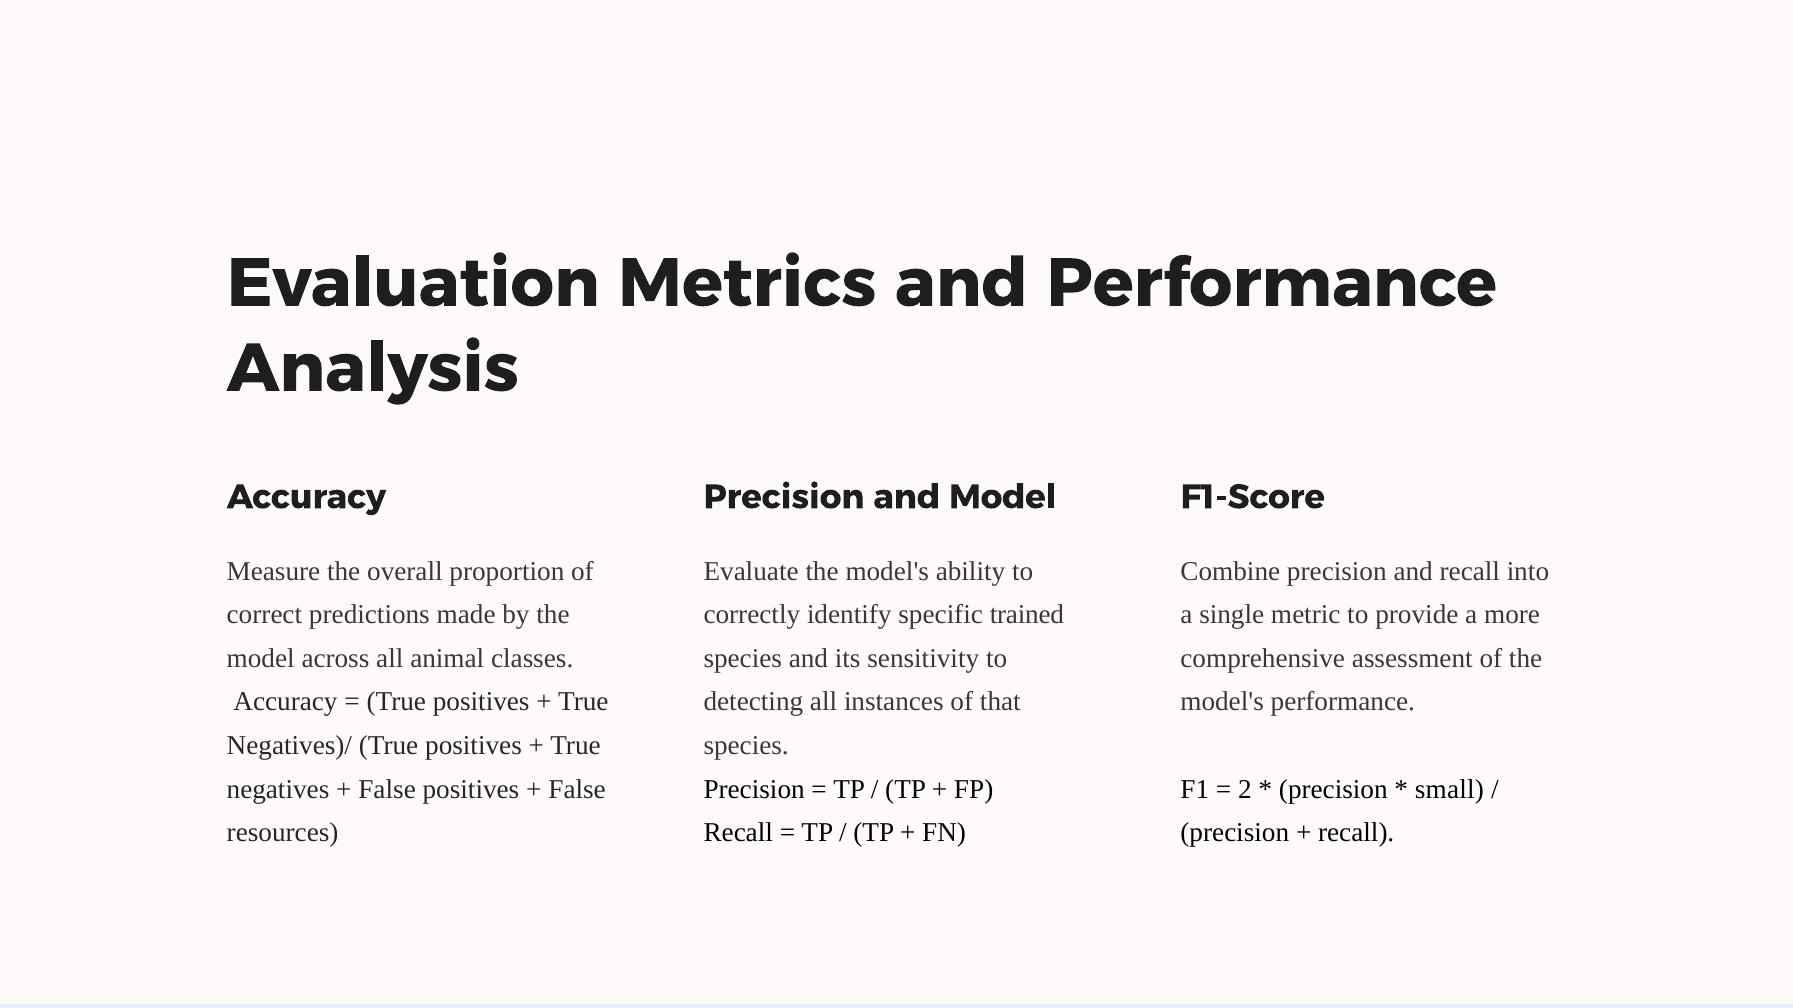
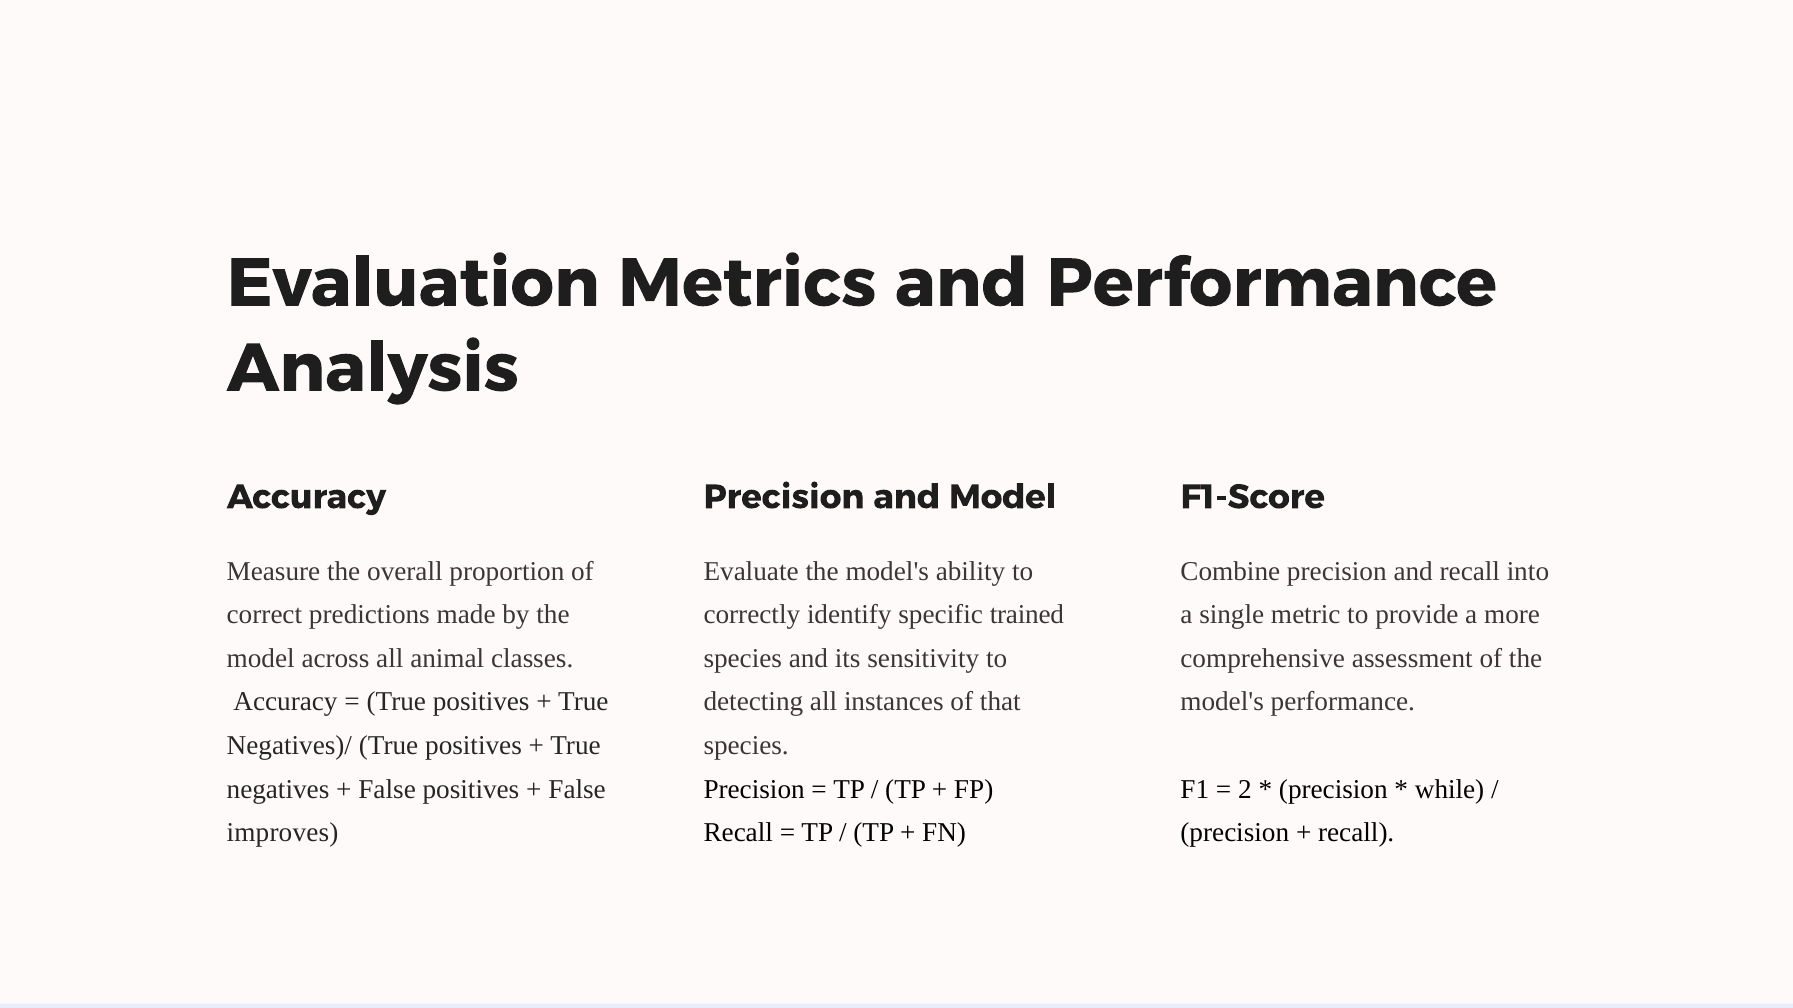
small: small -> while (1450, 789)
resources: resources -> improves (283, 833)
